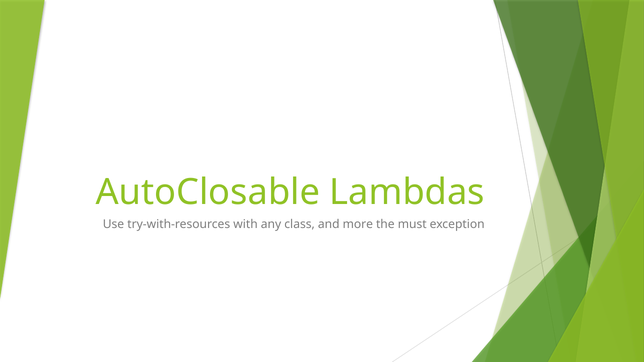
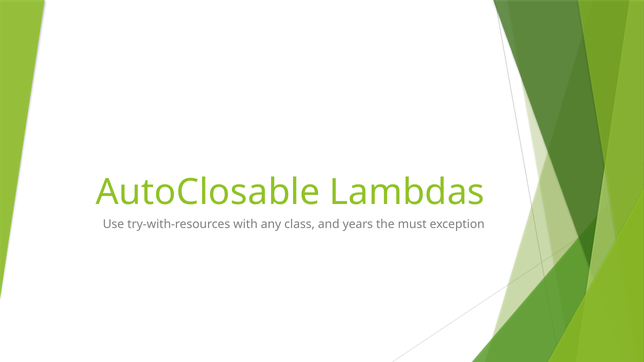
more: more -> years (358, 224)
